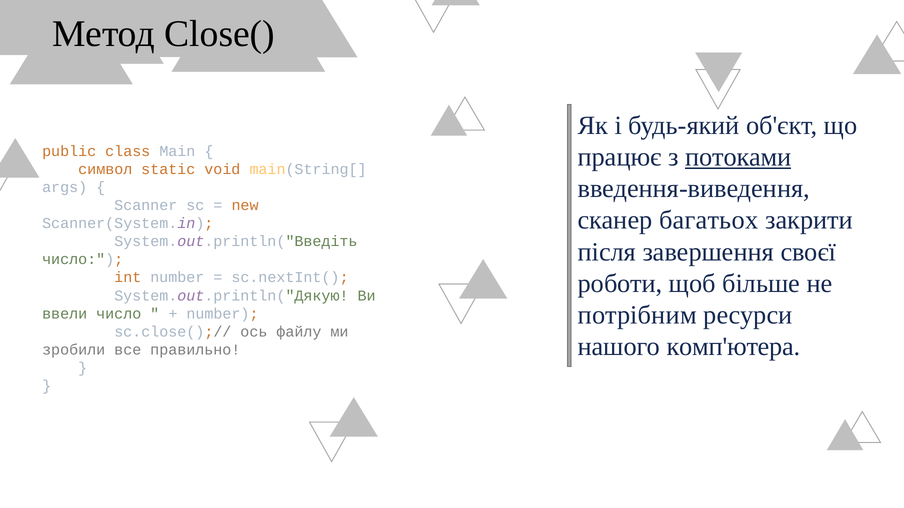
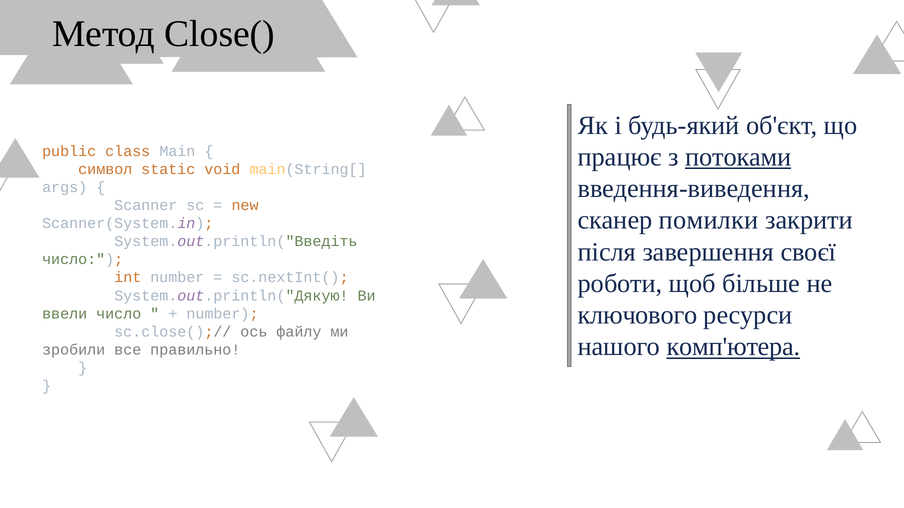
багатьох: багатьох -> помилки (709, 220)
потрібним: потрібним -> ключового (637, 315)
комп'ютера underline: none -> present (734, 347)
